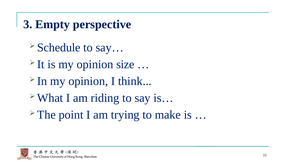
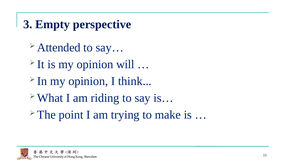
Schedule: Schedule -> Attended (59, 47)
size: size -> will (125, 64)
